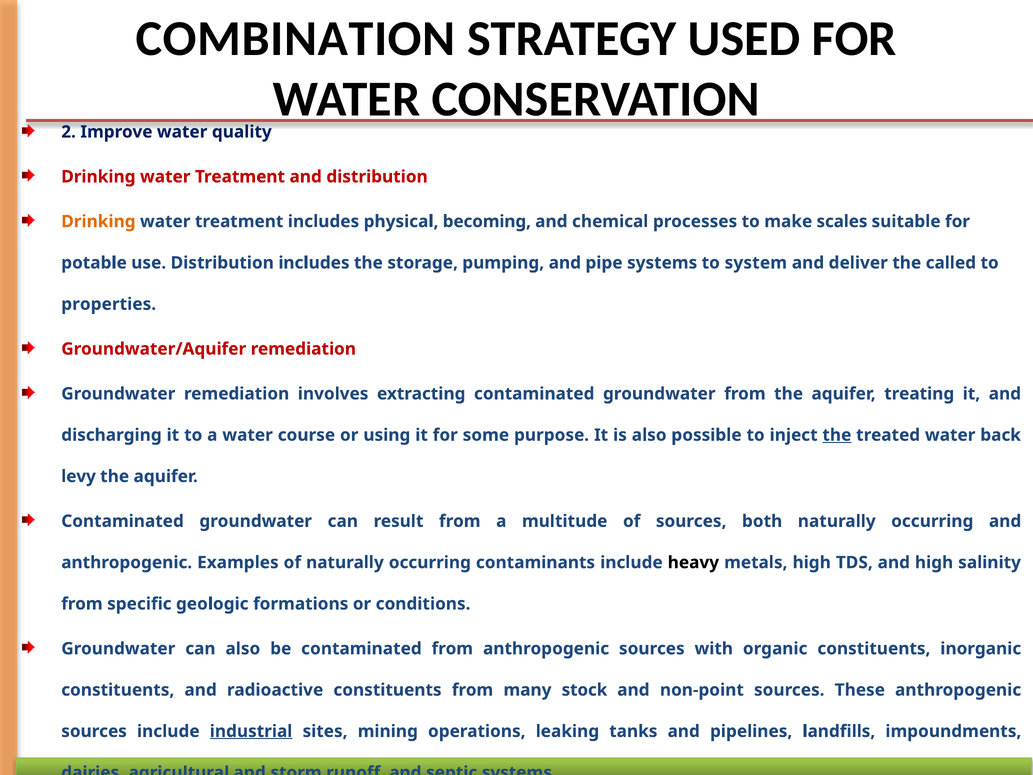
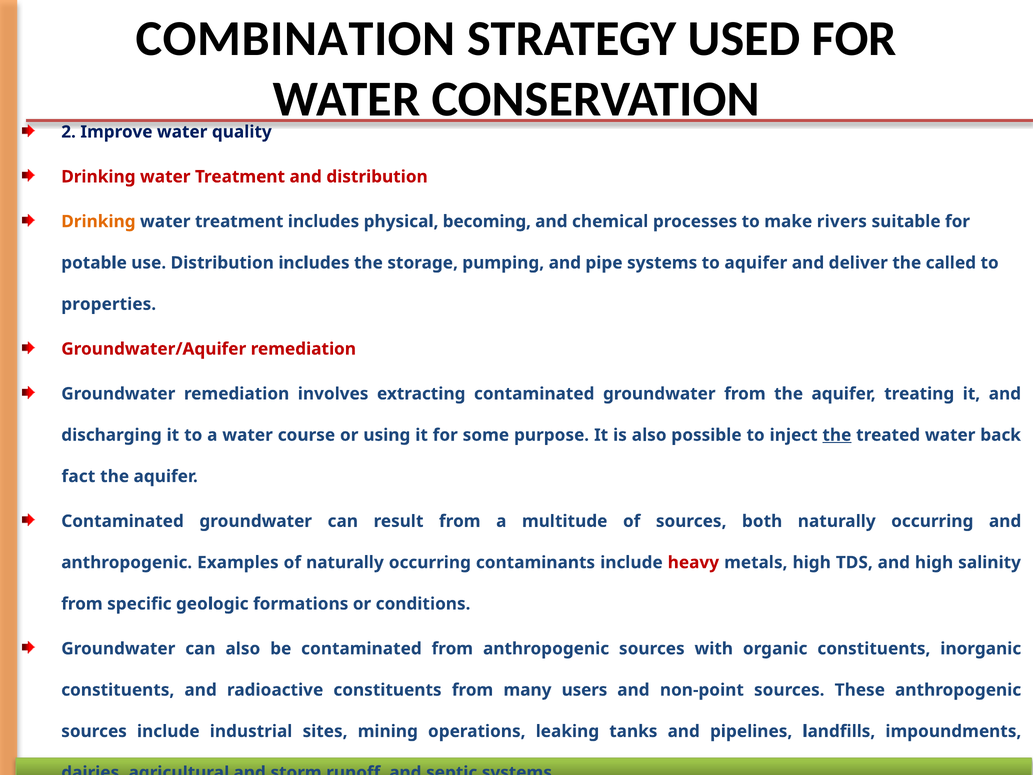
scales: scales -> rivers (842, 221)
to system: system -> aquifer (756, 263)
levy: levy -> fact (78, 476)
heavy colour: black -> red (693, 562)
stock: stock -> users (584, 690)
industrial underline: present -> none (251, 731)
